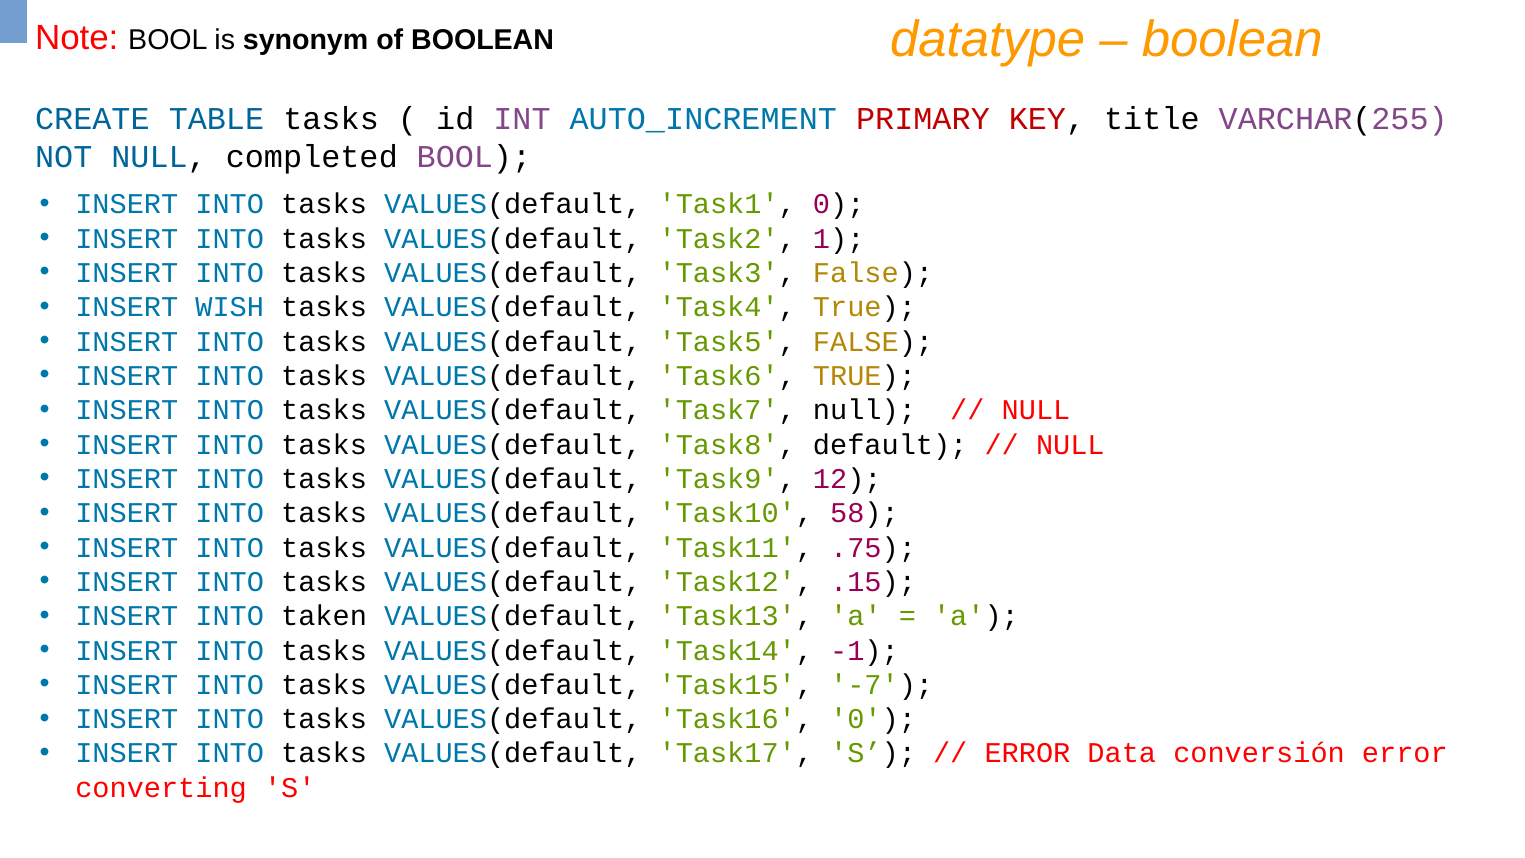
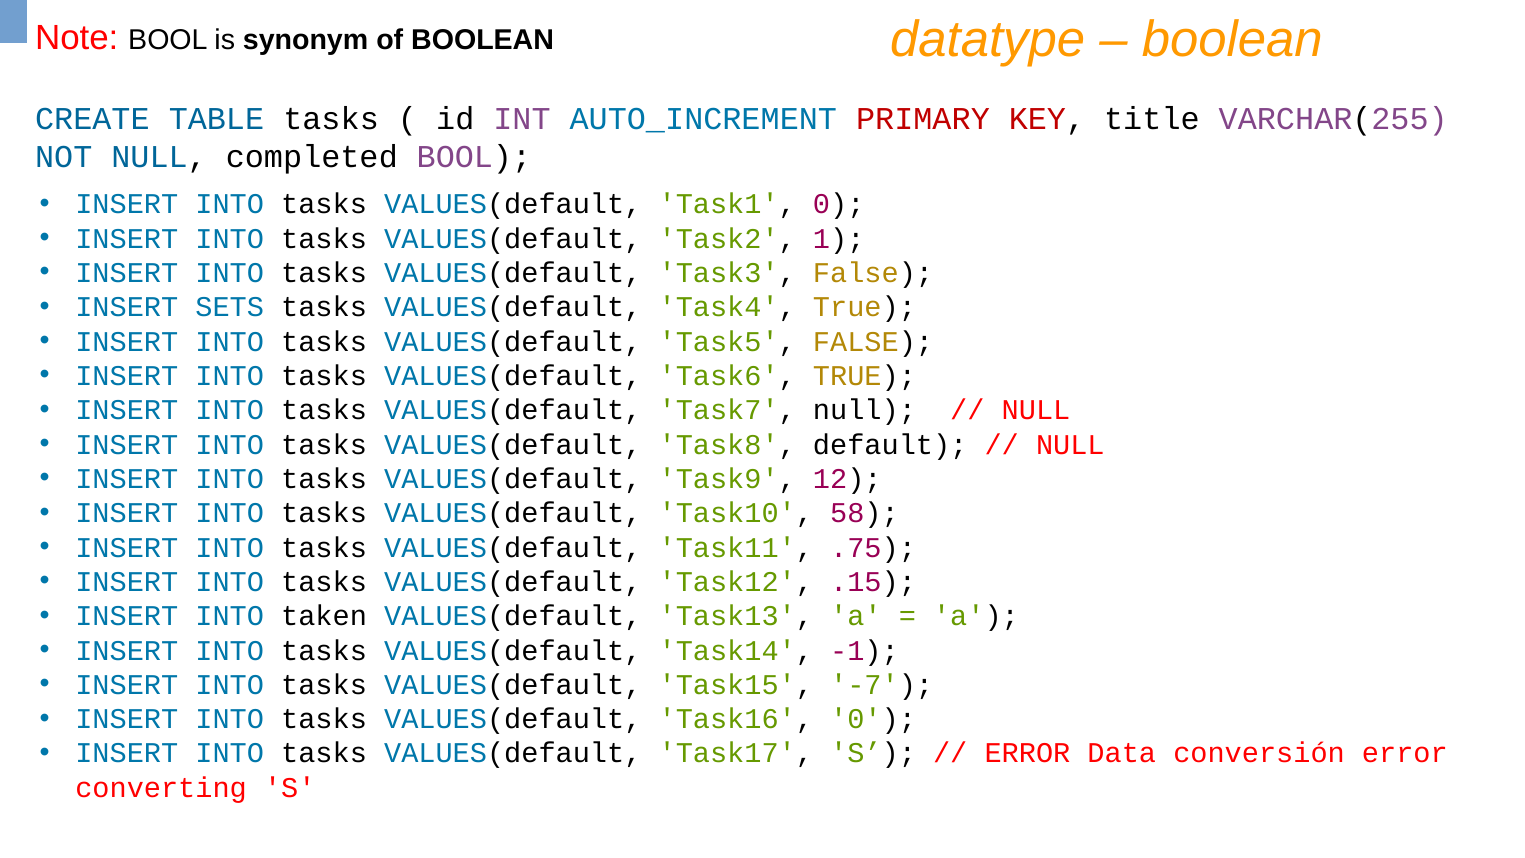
WISH: WISH -> SETS (230, 307)
